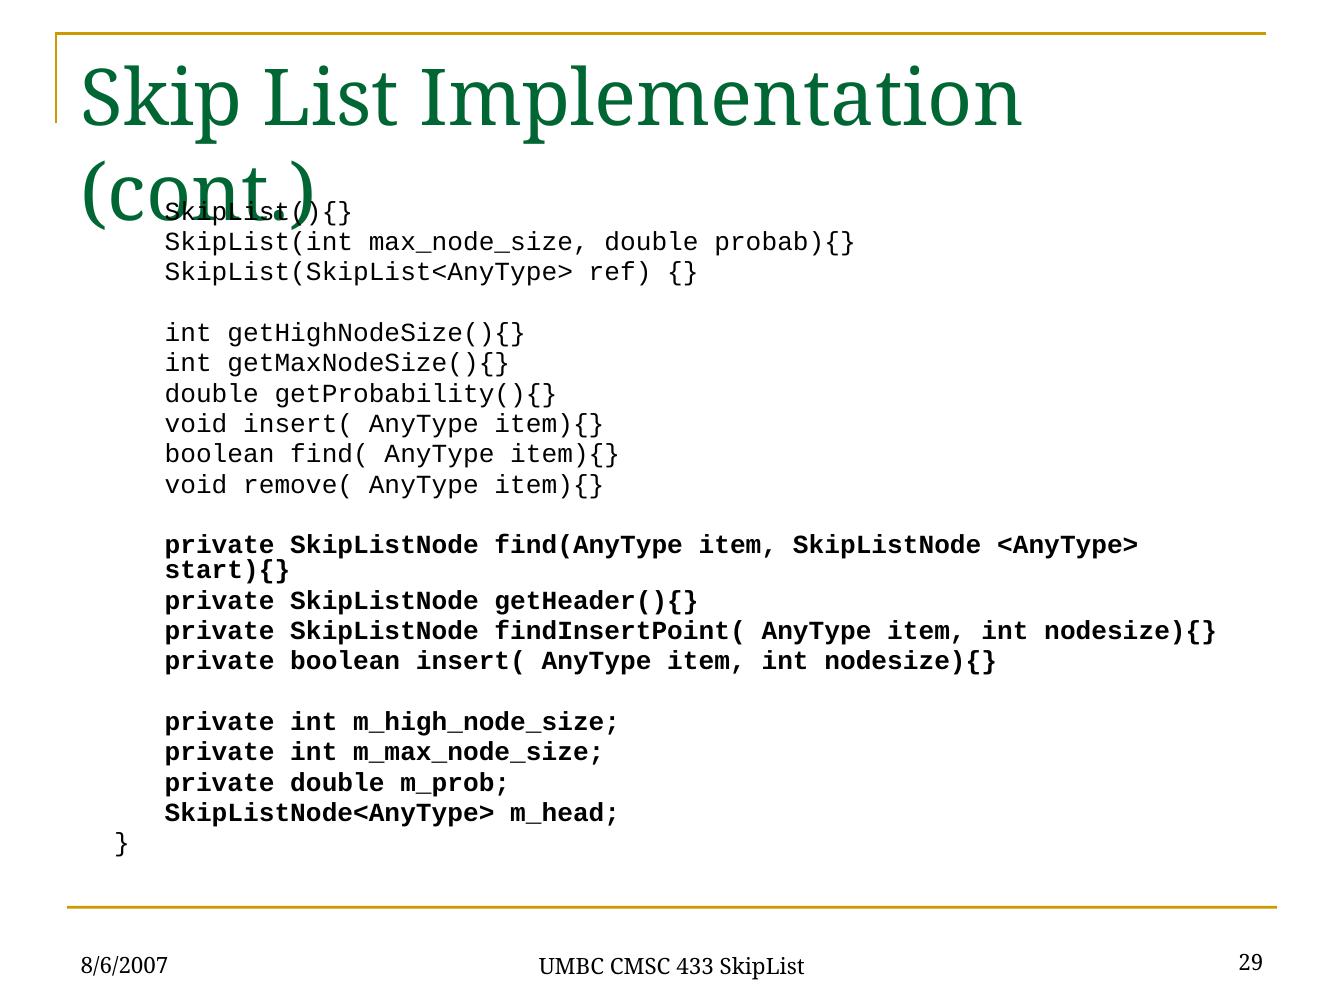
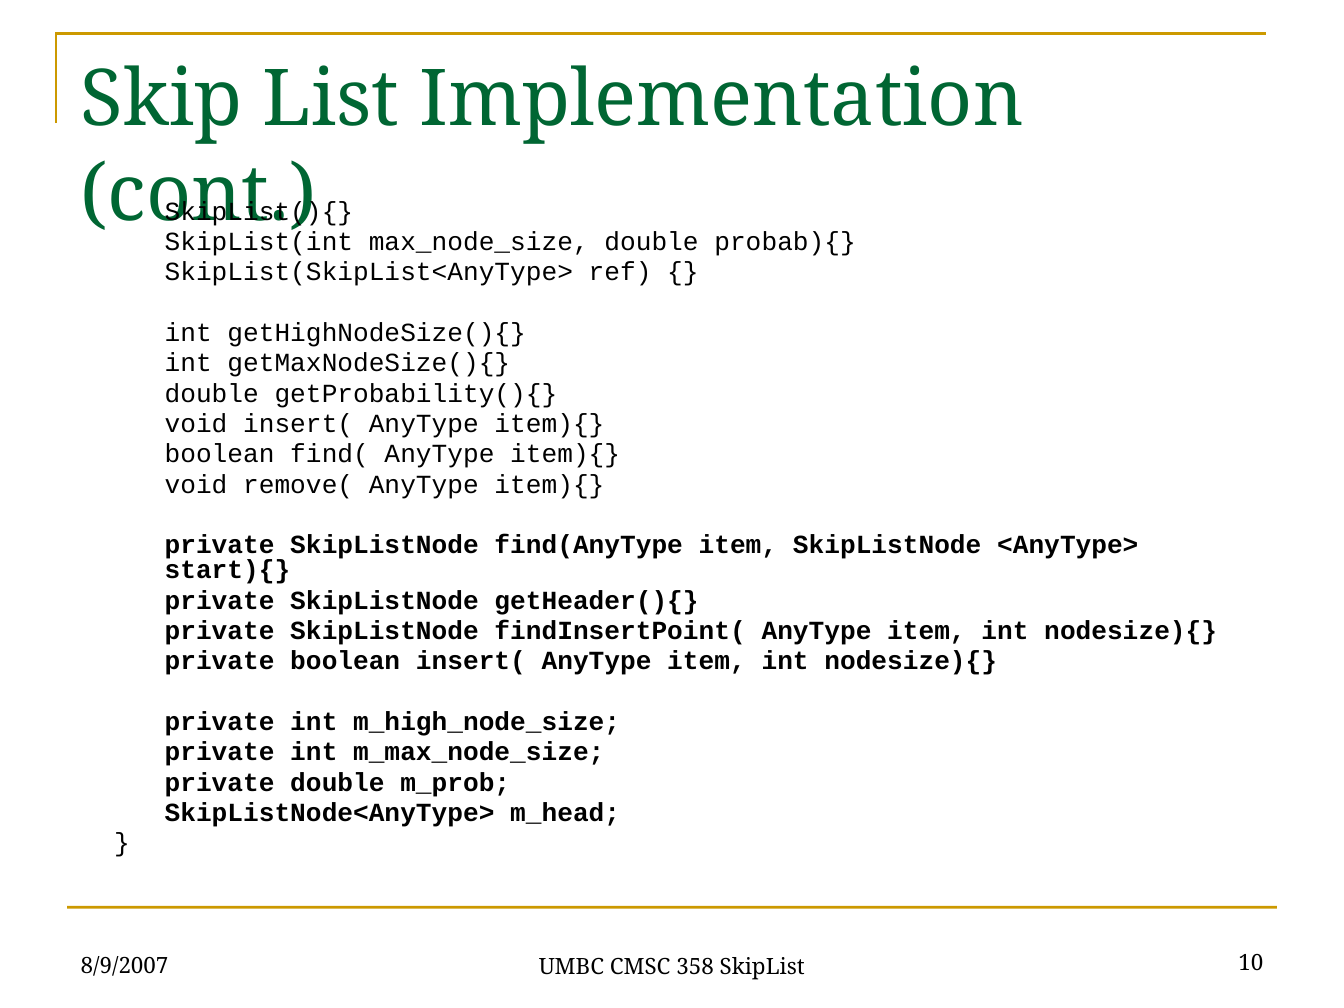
8/6/2007: 8/6/2007 -> 8/9/2007 (125, 966)
433: 433 -> 358 (695, 967)
29: 29 -> 10 (1251, 963)
